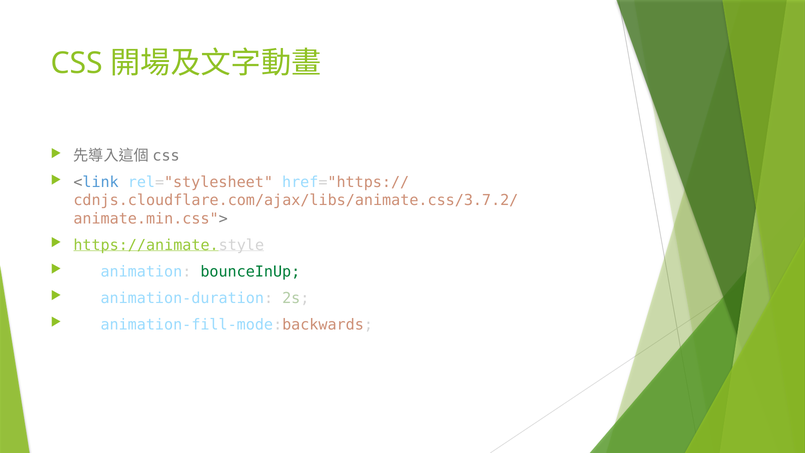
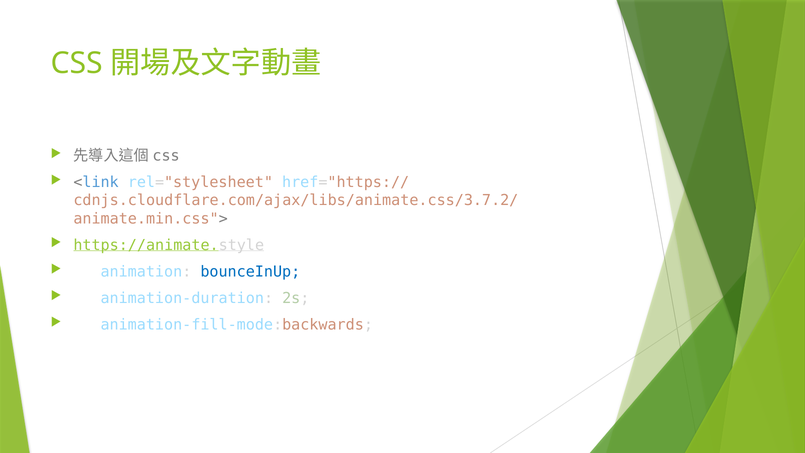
bounceInUp colour: green -> blue (250, 272)
